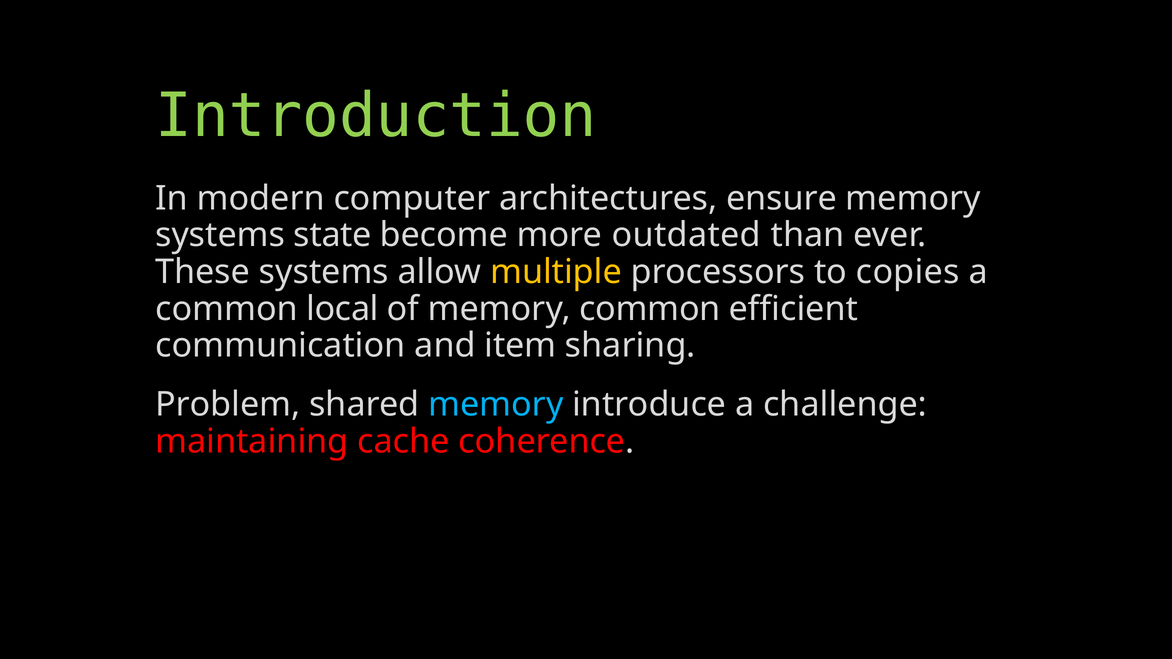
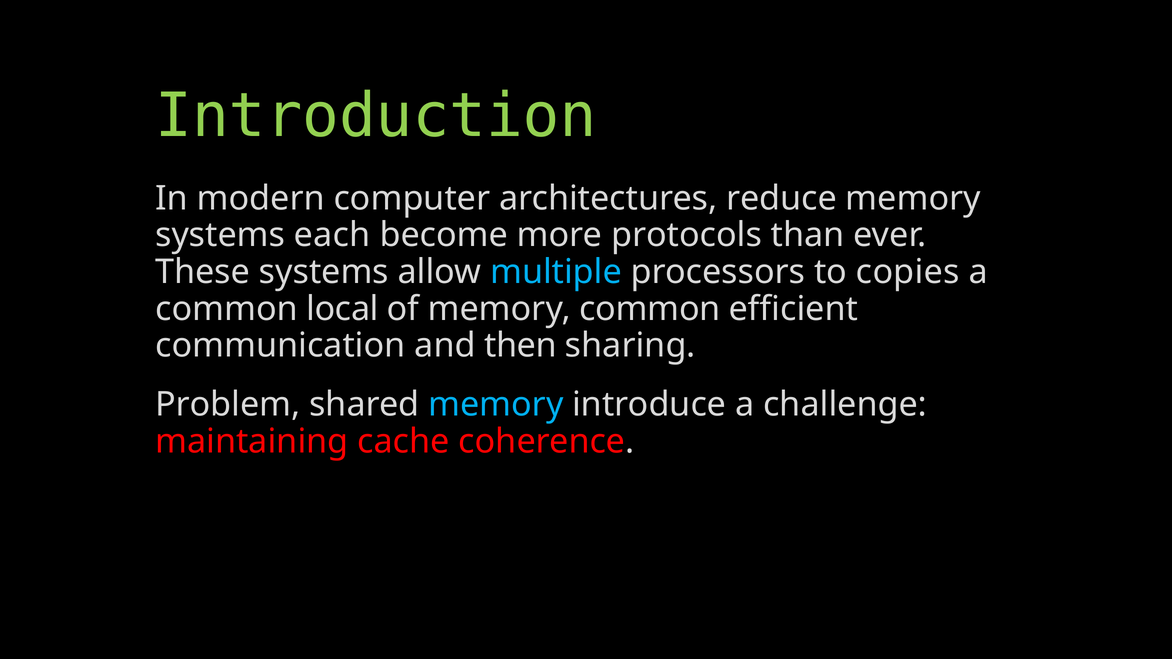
ensure: ensure -> reduce (782, 198)
state: state -> each (332, 235)
outdated: outdated -> protocols (686, 235)
multiple colour: yellow -> light blue (556, 272)
item: item -> then (520, 346)
